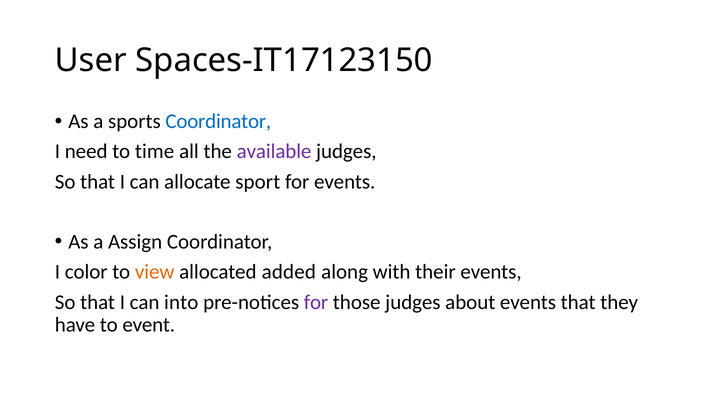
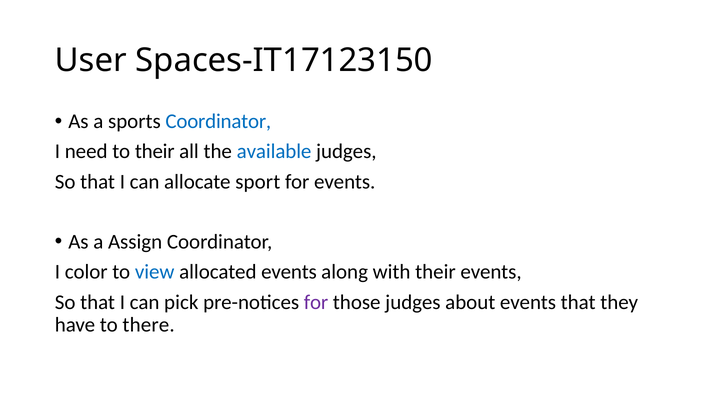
to time: time -> their (155, 152)
available colour: purple -> blue (274, 152)
view colour: orange -> blue (155, 272)
allocated added: added -> events (289, 272)
into: into -> pick (181, 302)
event: event -> there (149, 325)
